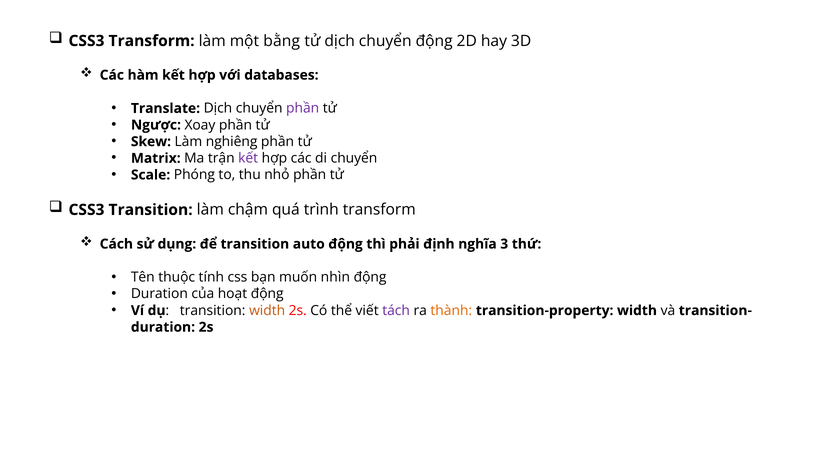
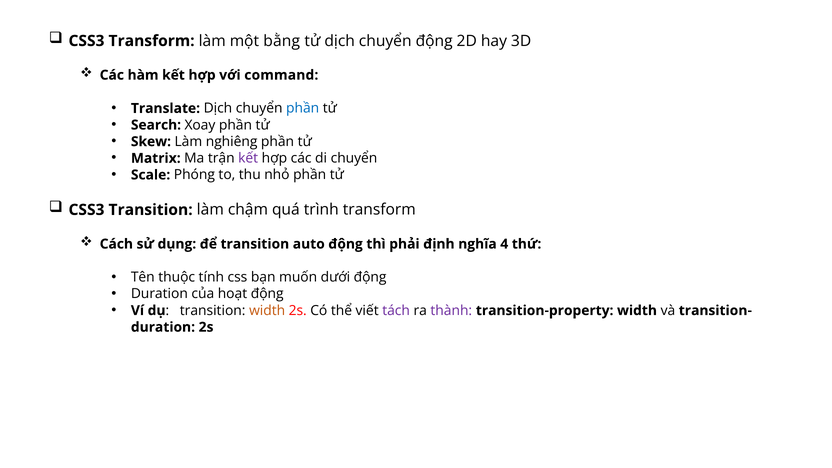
databases: databases -> command (281, 75)
phần colour: purple -> blue (303, 108)
Ngược: Ngược -> Search (156, 125)
3: 3 -> 4 (504, 244)
nhìn: nhìn -> dưới (335, 277)
thành colour: orange -> purple (451, 311)
